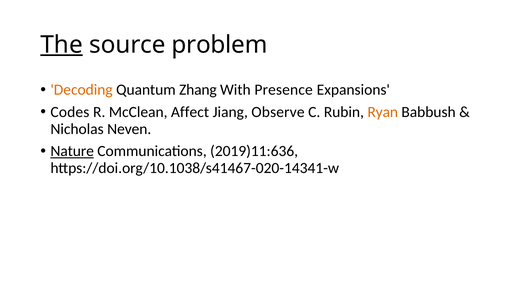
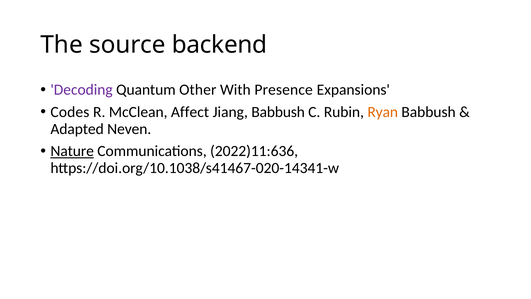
The underline: present -> none (62, 45)
problem: problem -> backend (219, 45)
Decoding colour: orange -> purple (82, 90)
Zhang: Zhang -> Other (198, 90)
Jiang Observe: Observe -> Babbush (278, 112)
Nicholas: Nicholas -> Adapted (77, 129)
2019)11:636: 2019)11:636 -> 2022)11:636 (254, 151)
